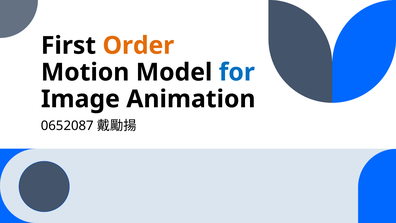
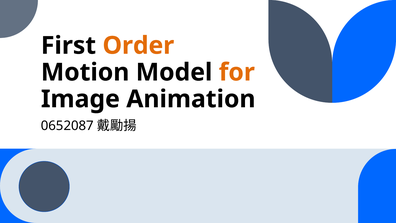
for colour: blue -> orange (237, 72)
